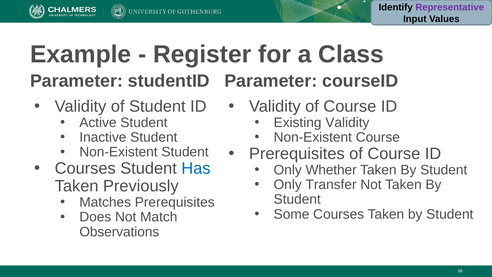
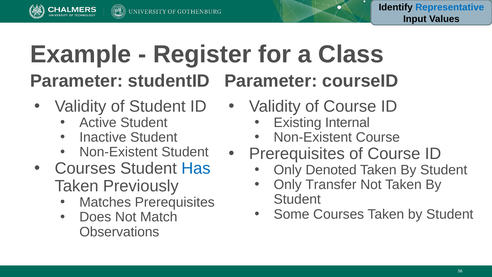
Representative colour: purple -> blue (450, 7)
Existing Validity: Validity -> Internal (347, 122)
Whether: Whether -> Denoted (331, 170)
